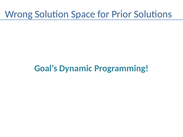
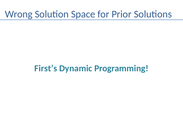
Goal’s: Goal’s -> First’s (46, 69)
